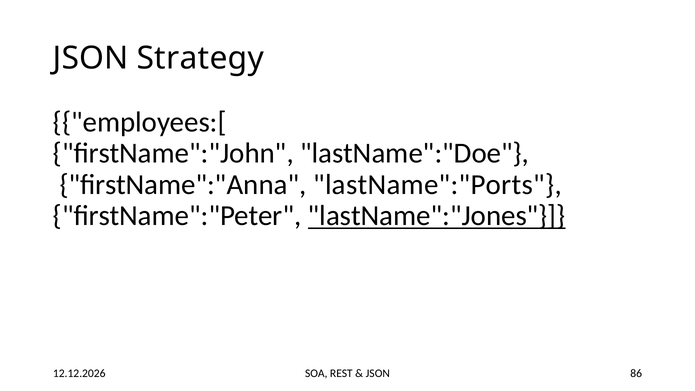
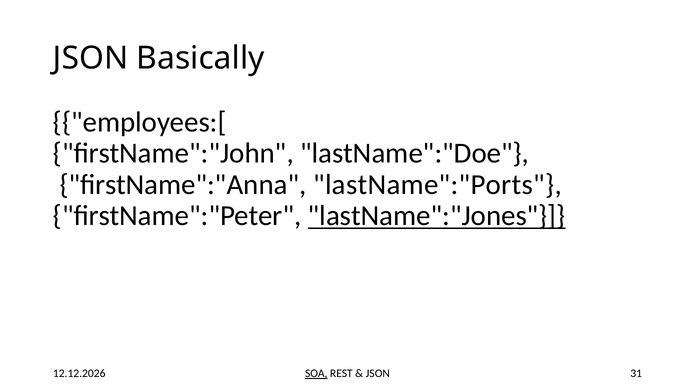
Strategy: Strategy -> Basically (200, 58)
SOA underline: none -> present (316, 373)
86: 86 -> 31 (636, 373)
